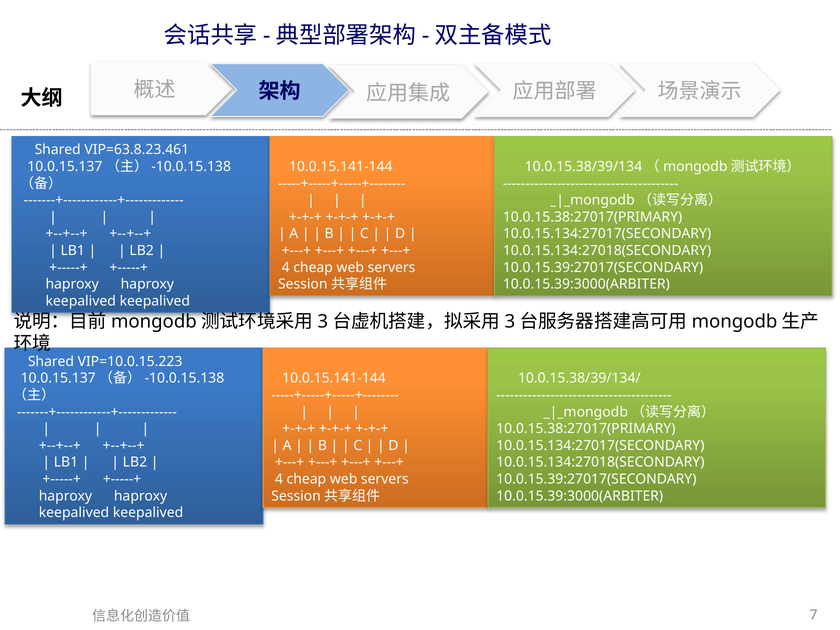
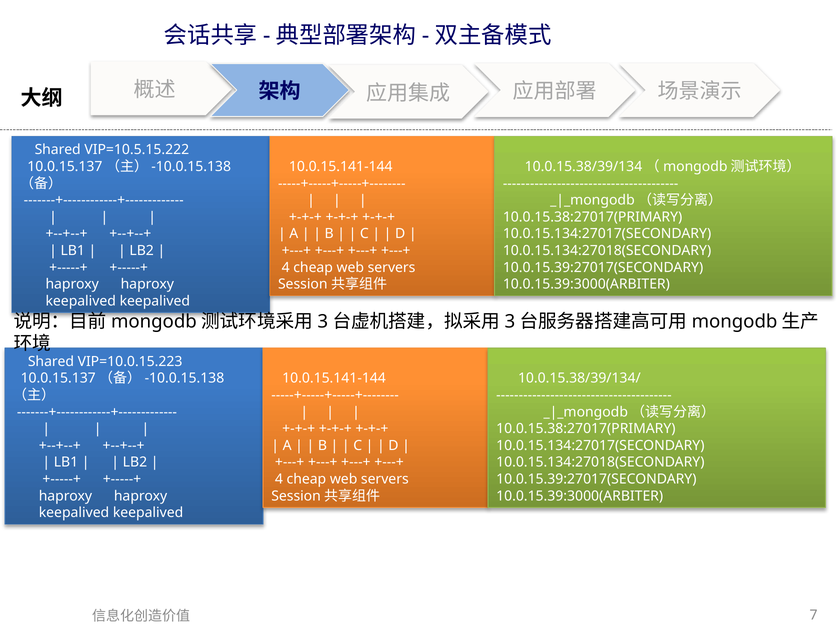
VIP=63.8.23.461: VIP=63.8.23.461 -> VIP=10.5.15.222 (137, 150)
